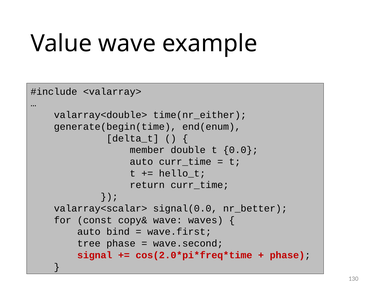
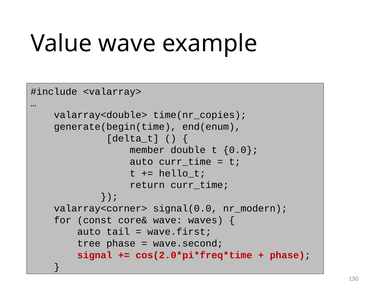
time(nr_either: time(nr_either -> time(nr_copies (200, 115)
valarray<scalar>: valarray<scalar> -> valarray<corner> (101, 208)
nr_better: nr_better -> nr_modern (255, 208)
copy&: copy& -> core& (133, 220)
bind: bind -> tail (118, 232)
